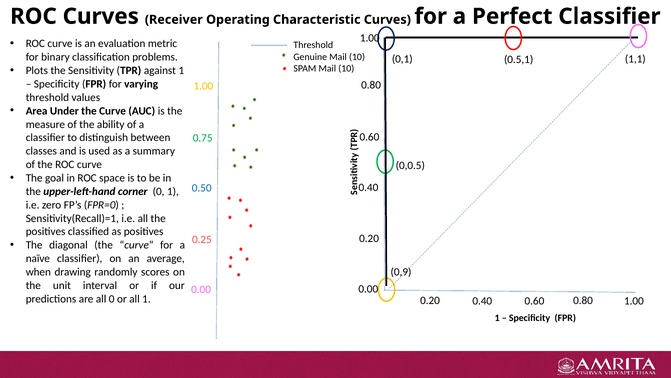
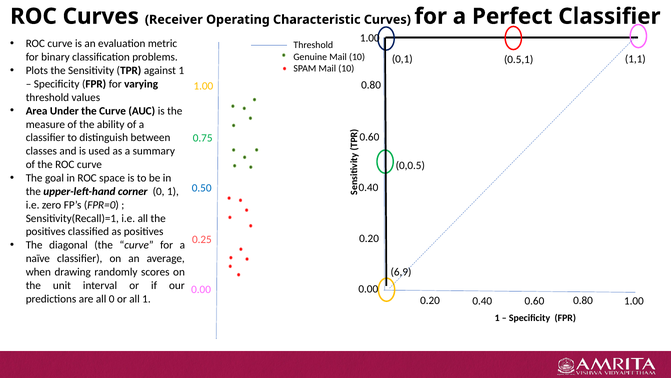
0,9: 0,9 -> 6,9 (401, 272)
